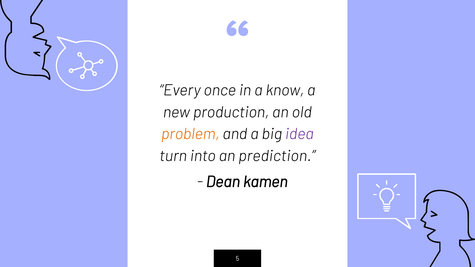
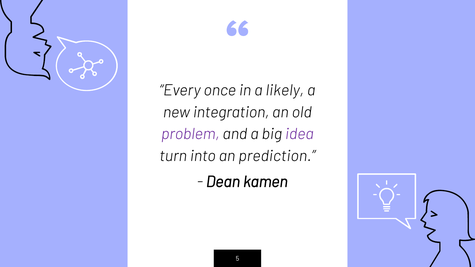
know: know -> likely (285, 90)
production: production -> integration (231, 112)
problem colour: orange -> purple (190, 134)
